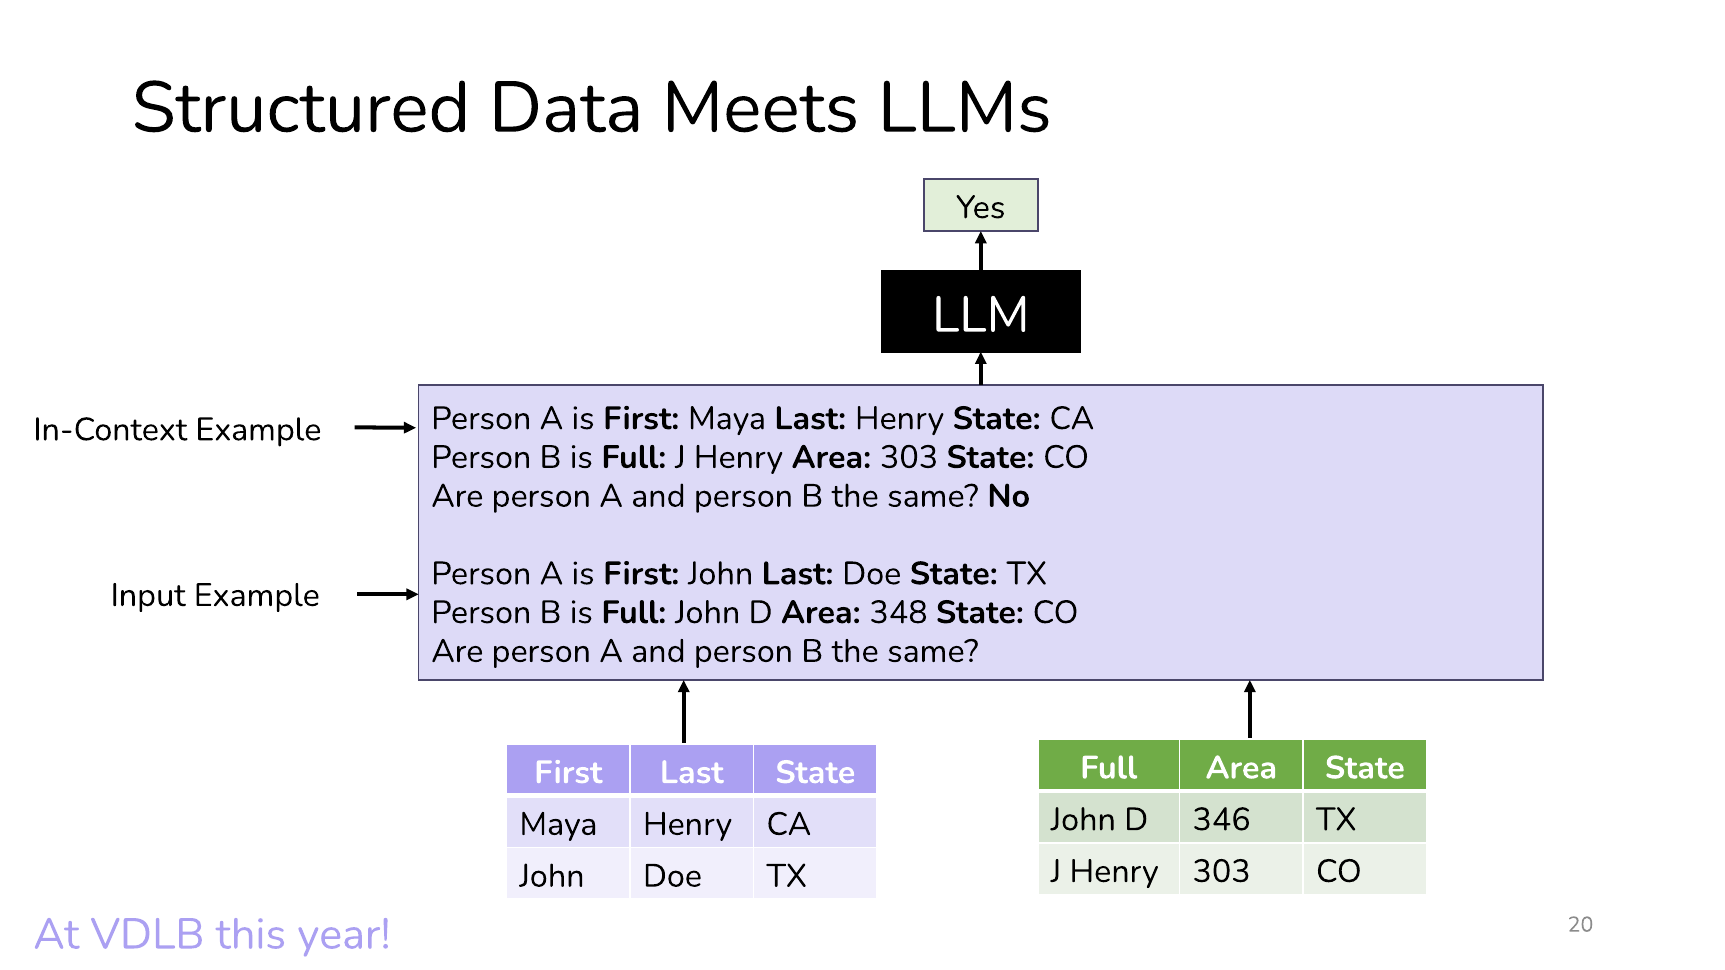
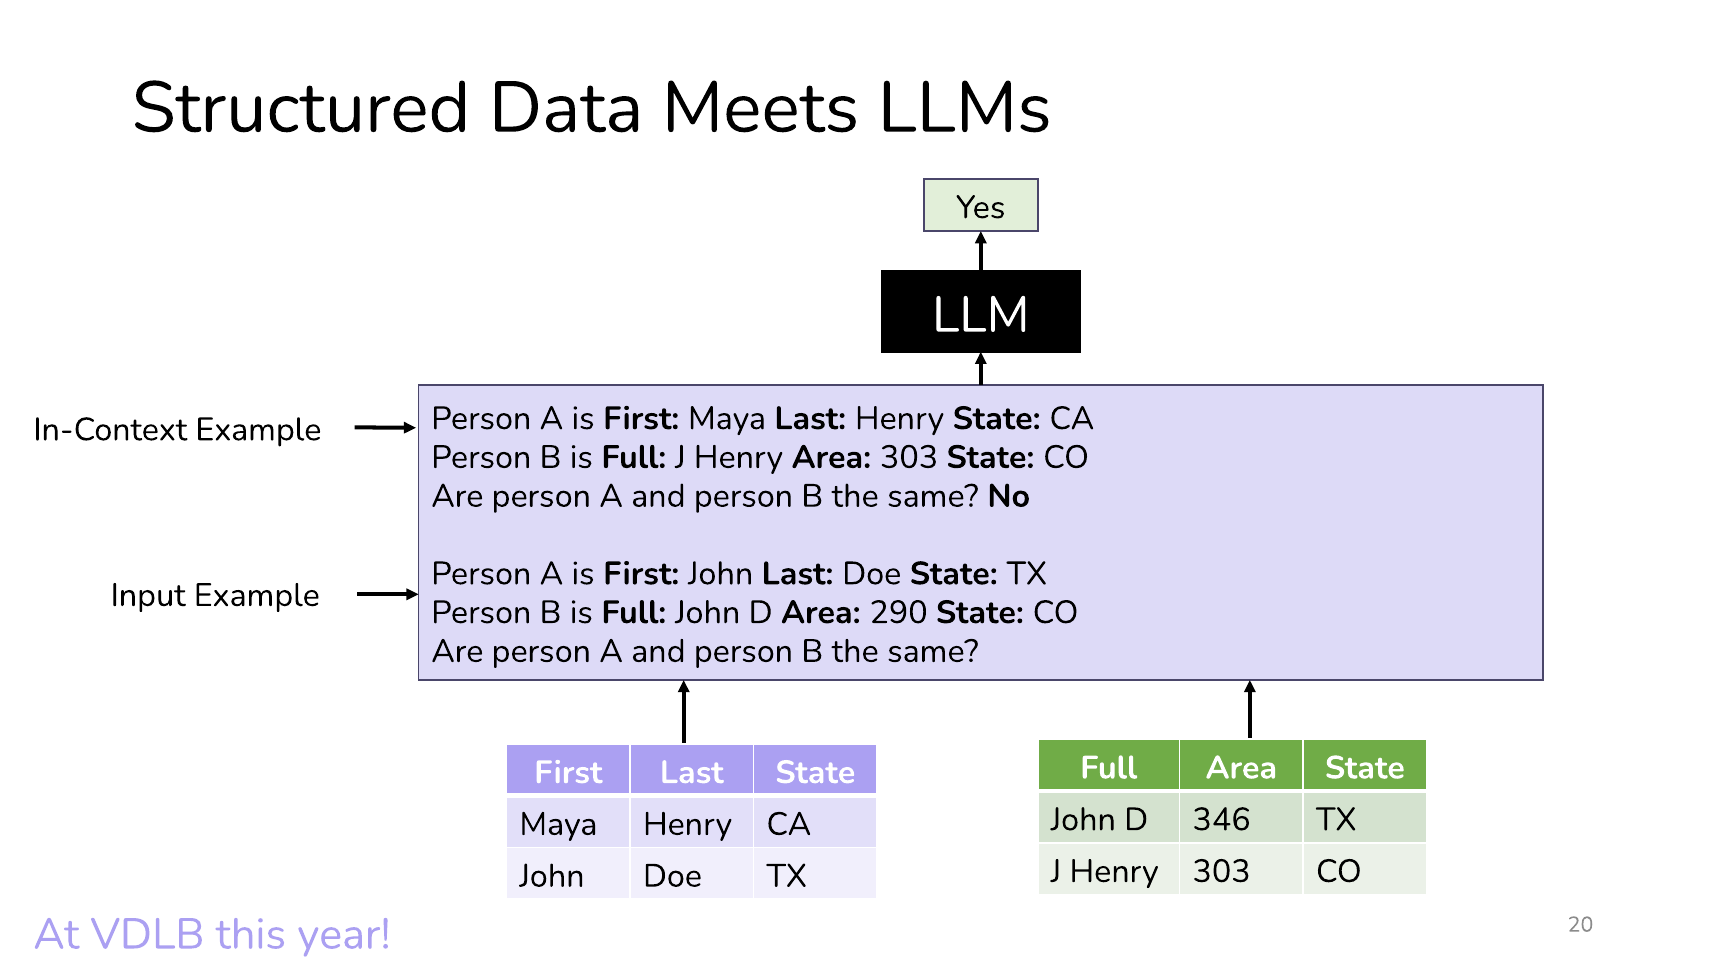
348: 348 -> 290 (899, 613)
